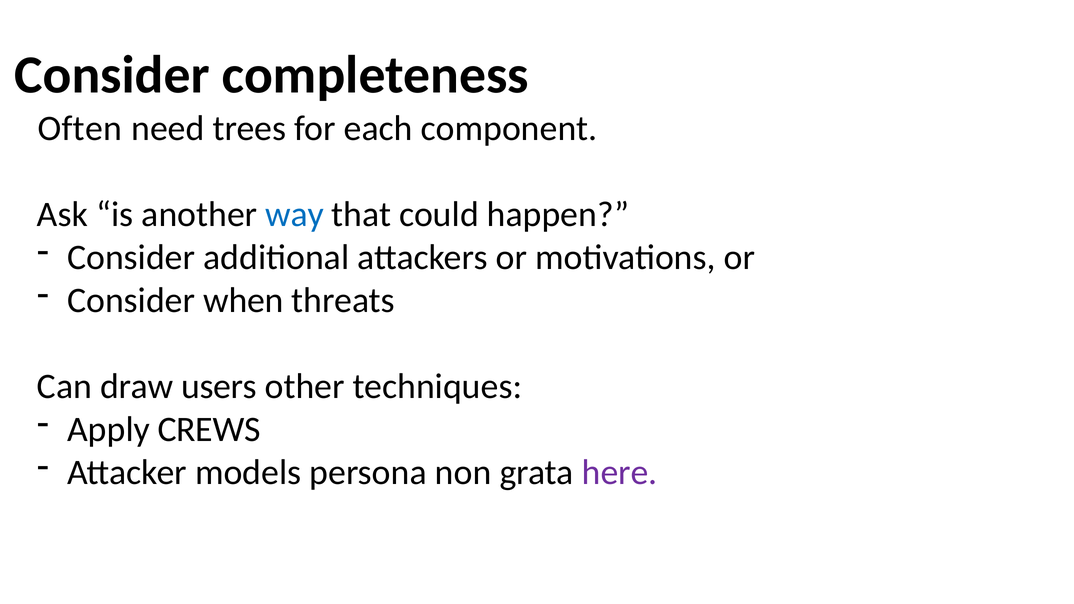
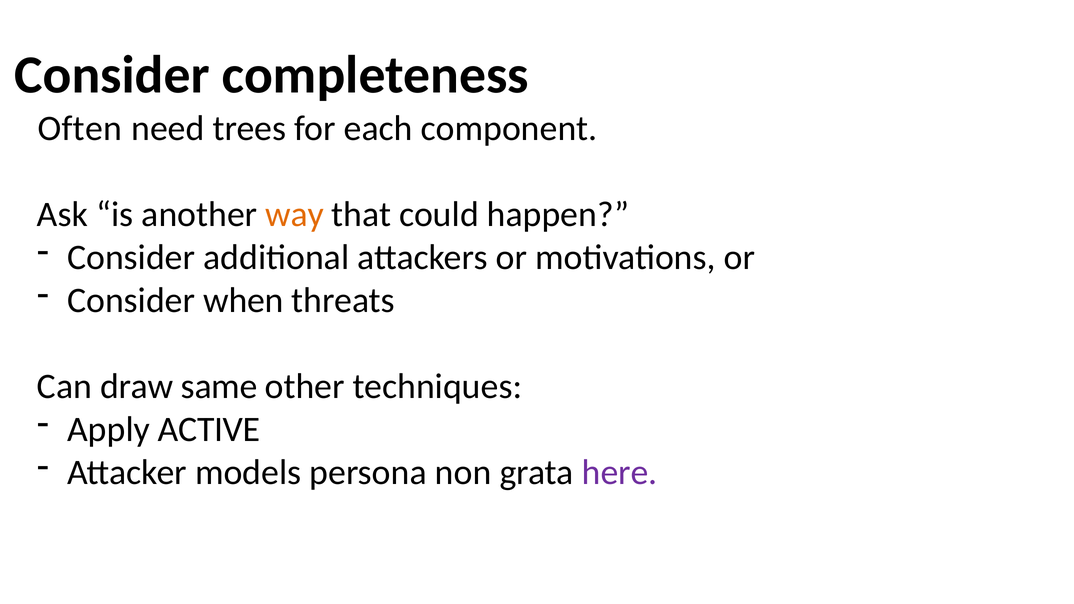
way colour: blue -> orange (295, 214)
users: users -> same (219, 386)
CREWS: CREWS -> ACTIVE (209, 429)
